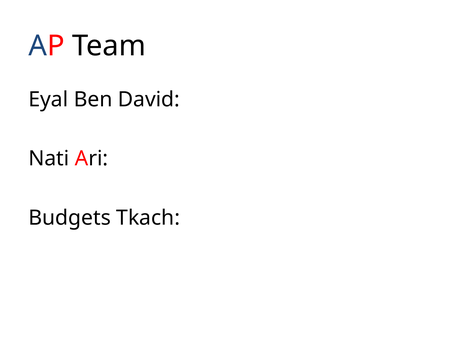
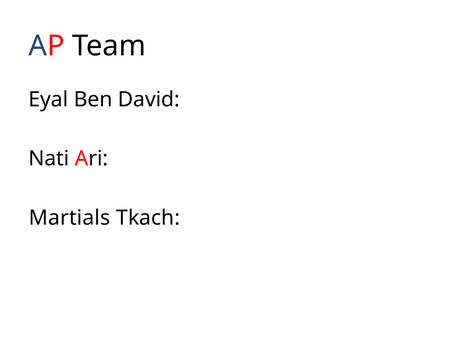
Budgets: Budgets -> Martials (70, 218)
